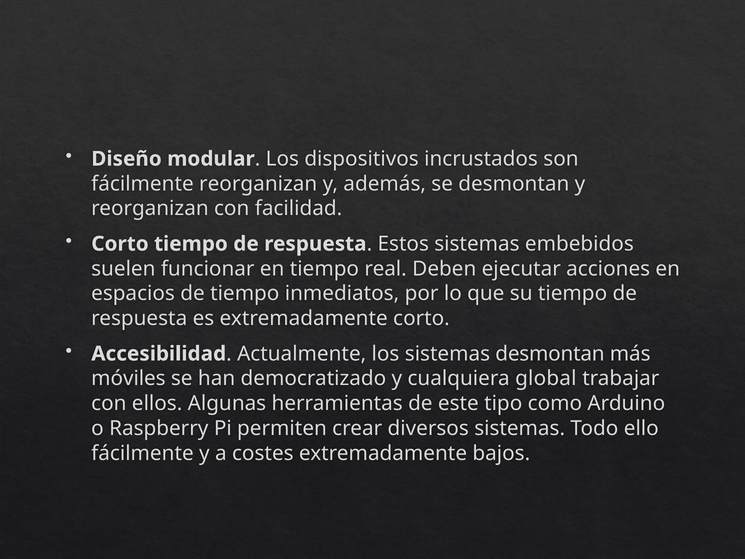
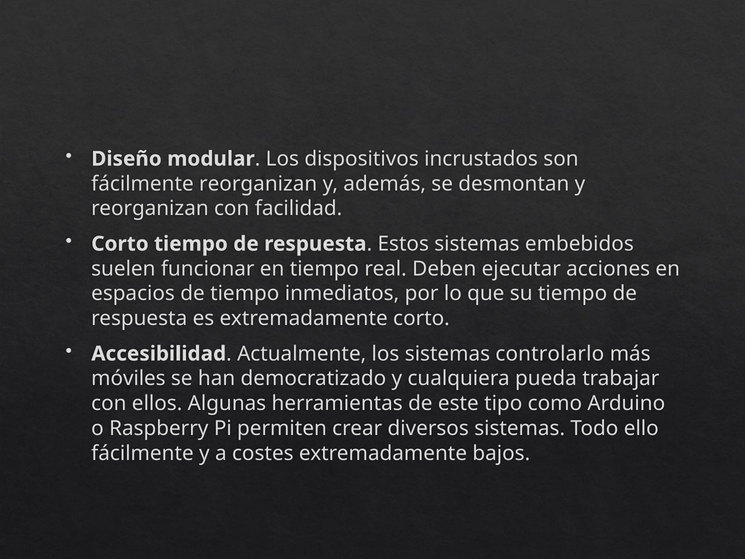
sistemas desmontan: desmontan -> controlarlo (550, 354)
global: global -> pueda (546, 378)
